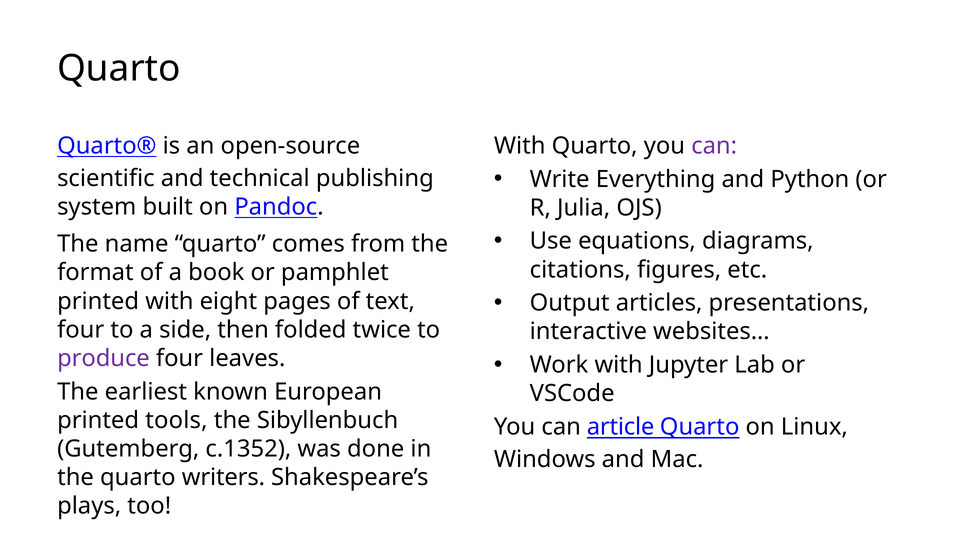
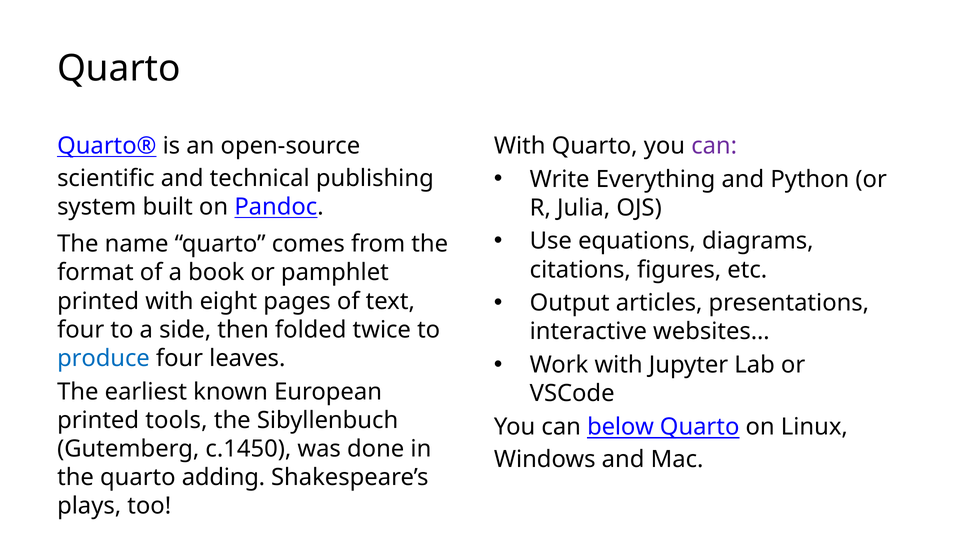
produce colour: purple -> blue (103, 358)
article: article -> below (621, 427)
c.1352: c.1352 -> c.1450 (248, 449)
writers: writers -> adding (223, 477)
